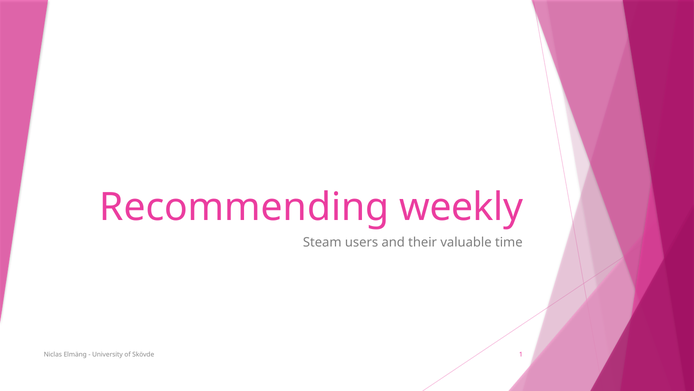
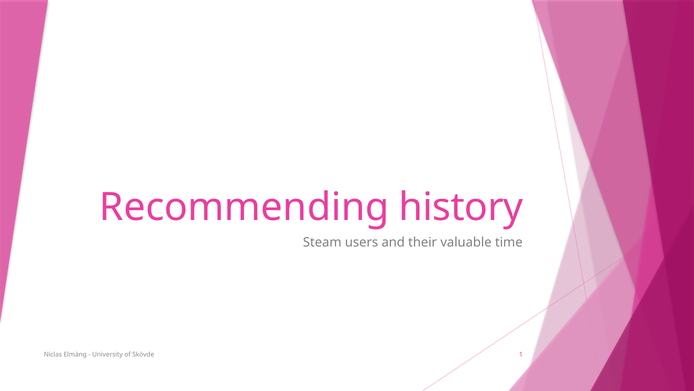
weekly: weekly -> history (461, 207)
